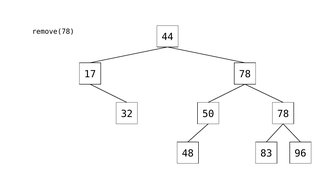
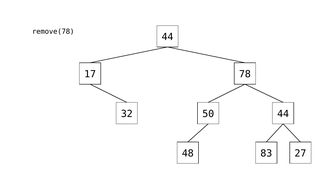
32 78: 78 -> 44 (283, 113)
96: 96 -> 27 (300, 153)
